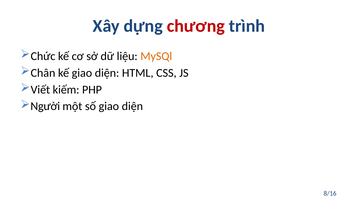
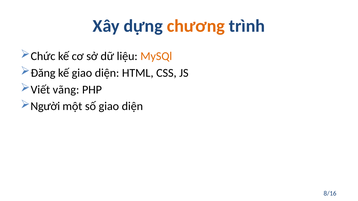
chương colour: red -> orange (196, 26)
Chân: Chân -> Đăng (43, 73)
kiếm: kiếm -> vãng (66, 90)
